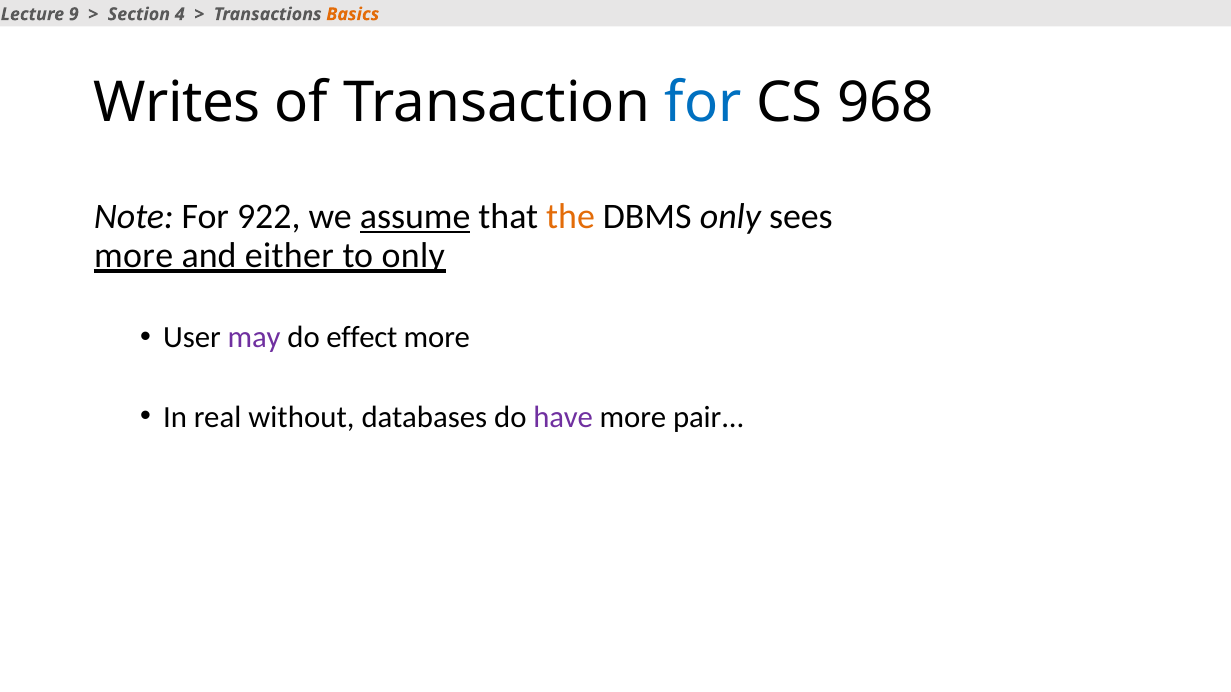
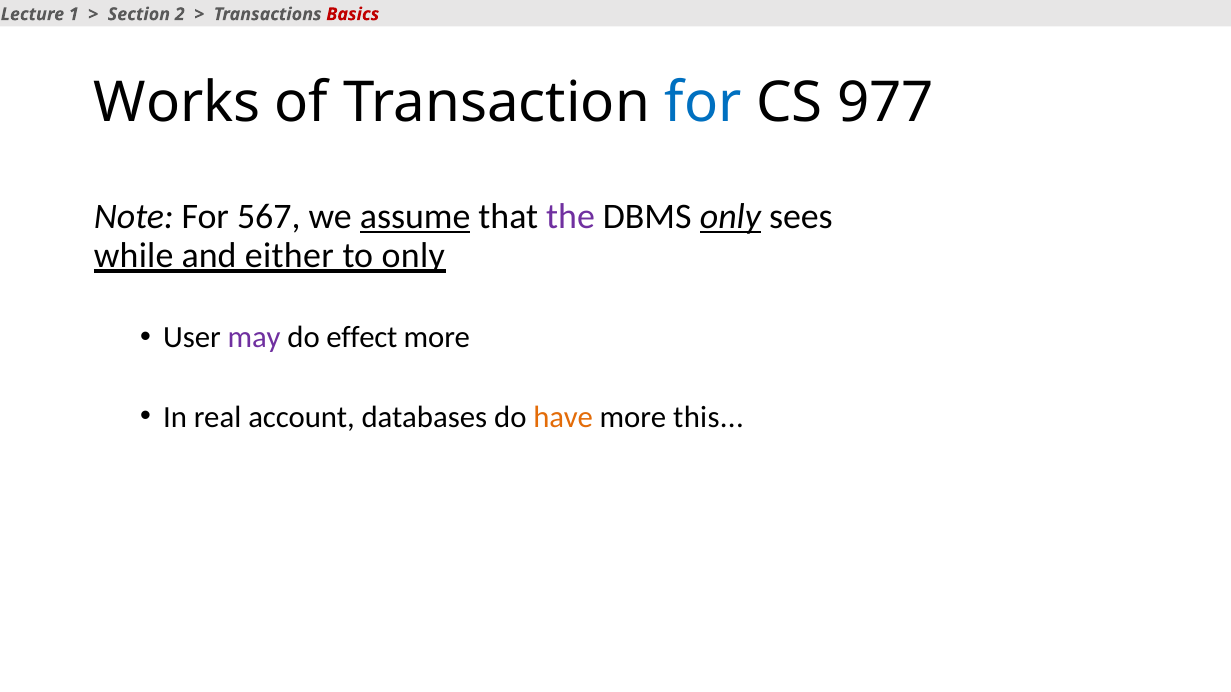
9: 9 -> 1 (74, 14)
4: 4 -> 2 (180, 14)
Basics colour: orange -> red (353, 14)
Writes: Writes -> Works (177, 103)
968: 968 -> 977 (886, 103)
922: 922 -> 567 (269, 217)
the colour: orange -> purple (571, 217)
only underline: none -> present (730, 217)
more: more -> while (134, 256)
without: without -> account (302, 417)
have colour: purple -> orange (563, 417)
pair: pair -> this (708, 417)
